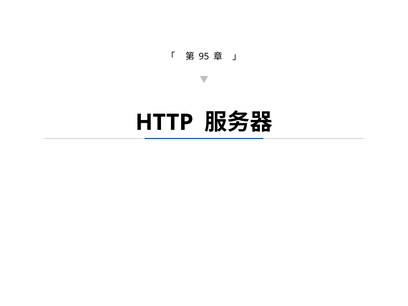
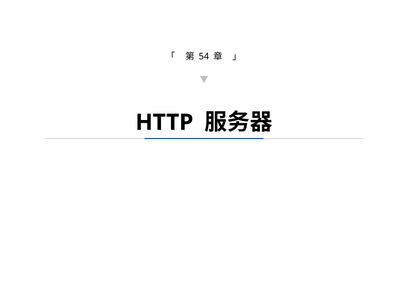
95: 95 -> 54 (204, 57)
